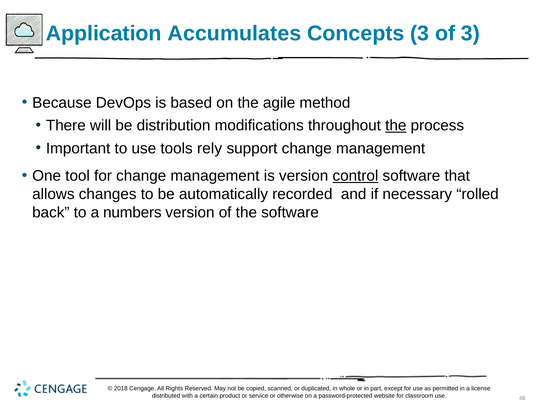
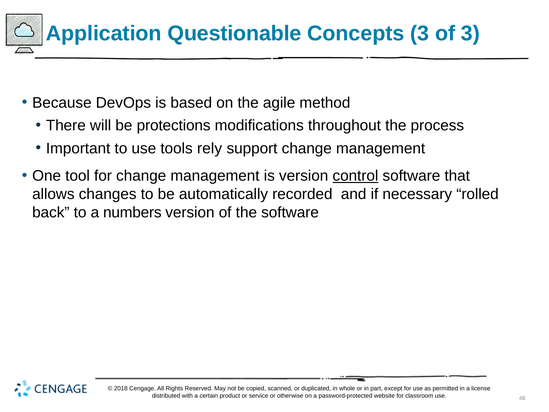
Accumulates: Accumulates -> Questionable (235, 34)
distribution: distribution -> protections (174, 125)
the underline: present -> none (396, 125)
